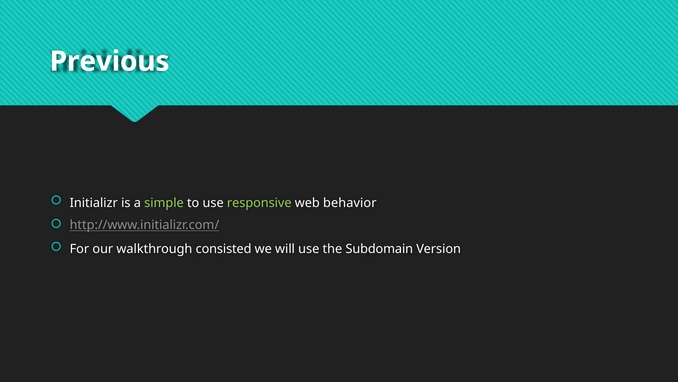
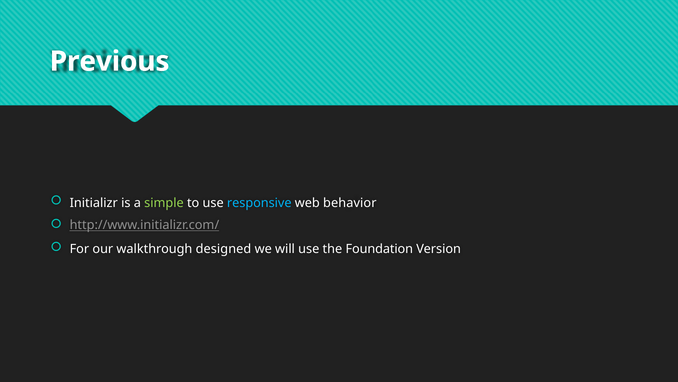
responsive colour: light green -> light blue (259, 203)
consisted: consisted -> designed (223, 249)
Subdomain: Subdomain -> Foundation (379, 249)
